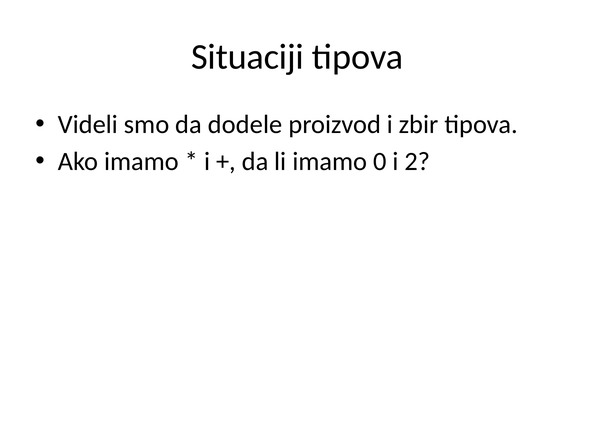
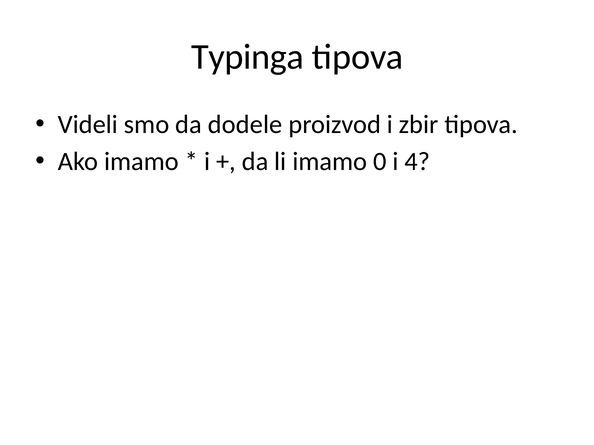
Situaciji: Situaciji -> Typinga (248, 57)
2: 2 -> 4 (417, 162)
